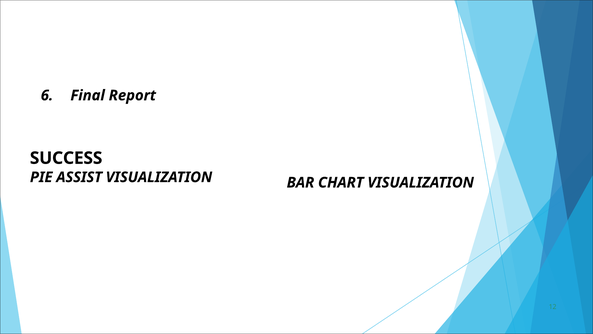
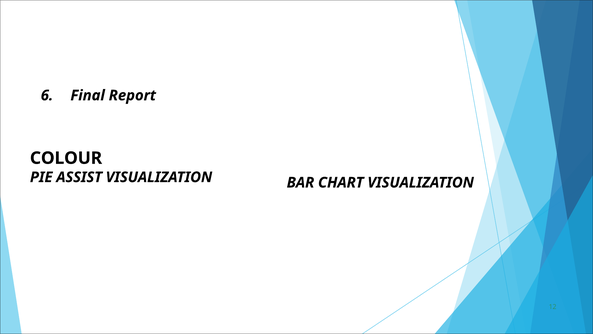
SUCCESS: SUCCESS -> COLOUR (66, 158)
